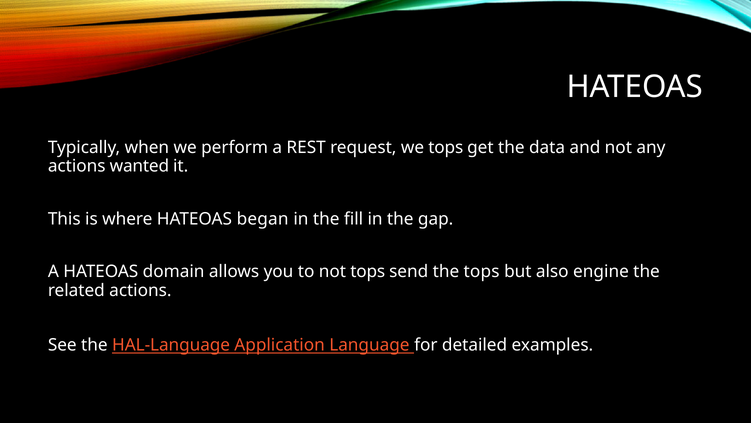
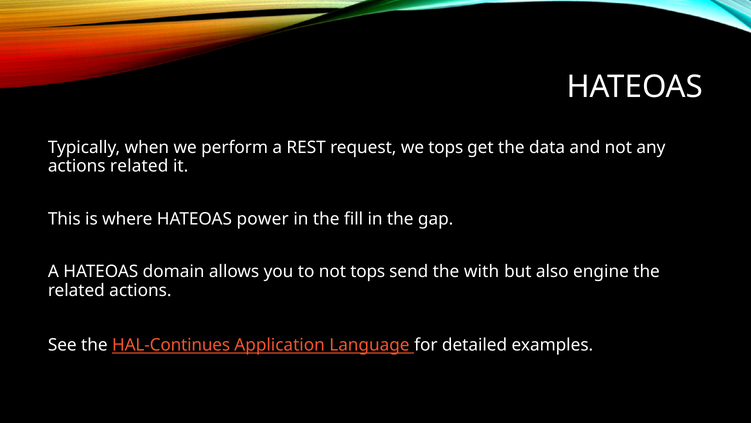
actions wanted: wanted -> related (139, 166)
began: began -> power (263, 219)
the tops: tops -> with (482, 271)
HAL-Language: HAL-Language -> HAL-Continues (171, 345)
